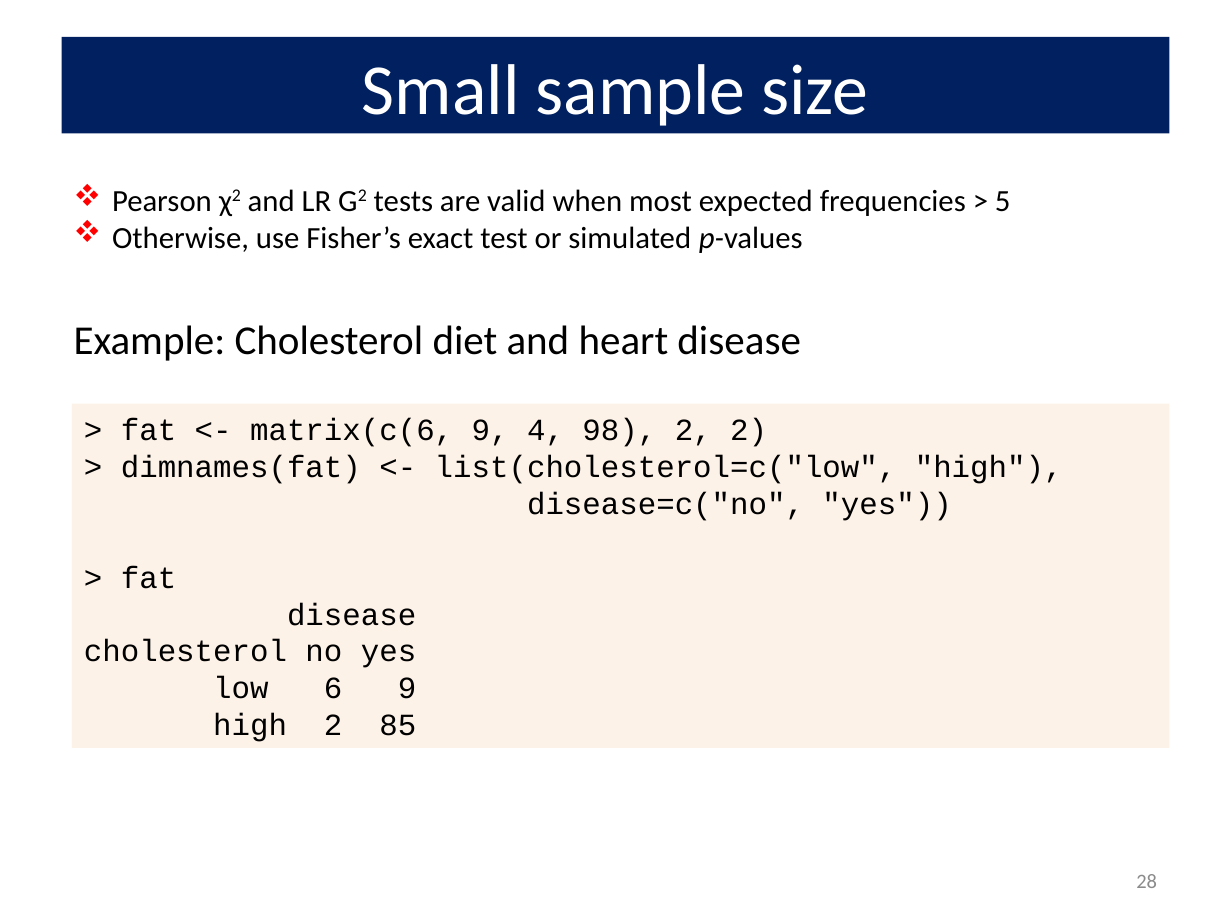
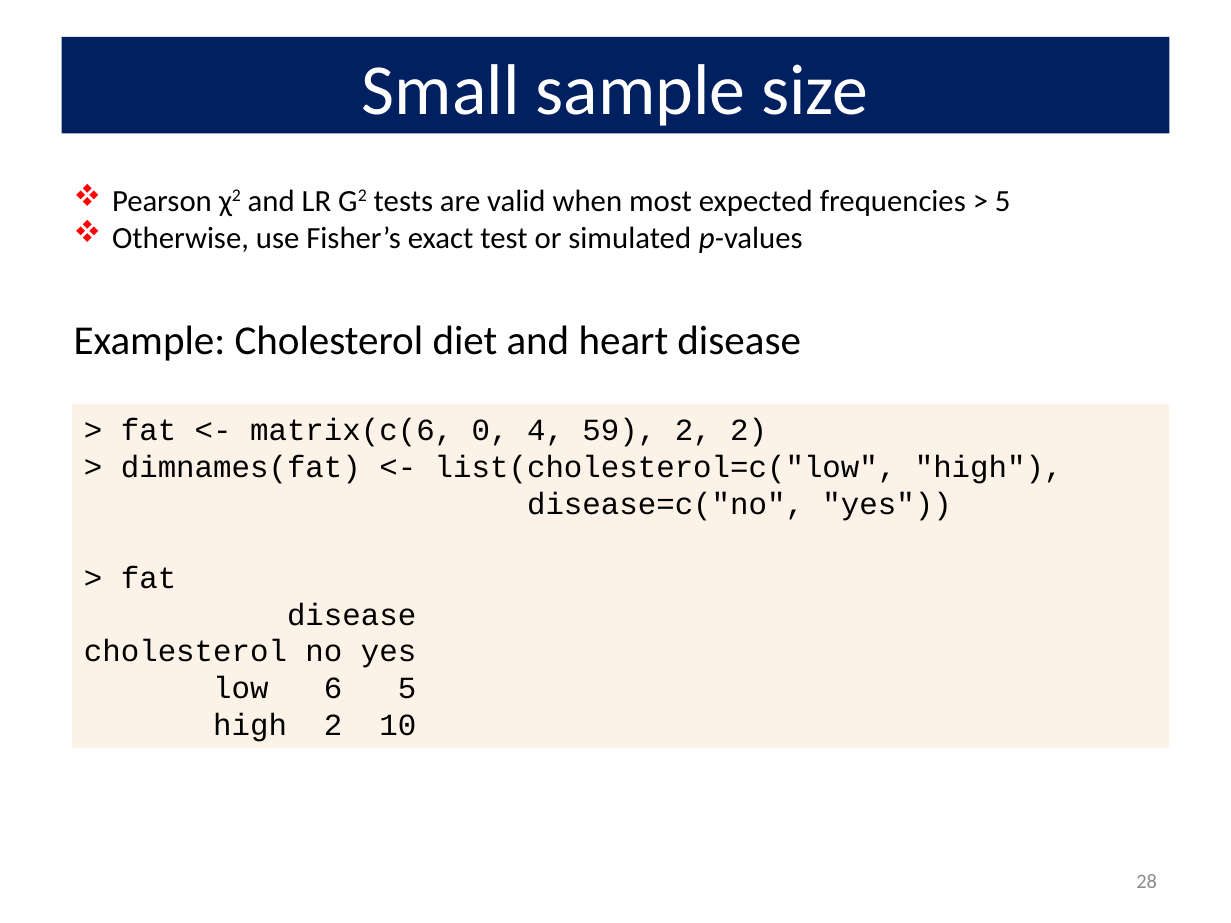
matrix(c(6 9: 9 -> 0 (490, 430)
98: 98 -> 59 (619, 430)
6 9: 9 -> 5 (407, 689)
85: 85 -> 10 (398, 726)
